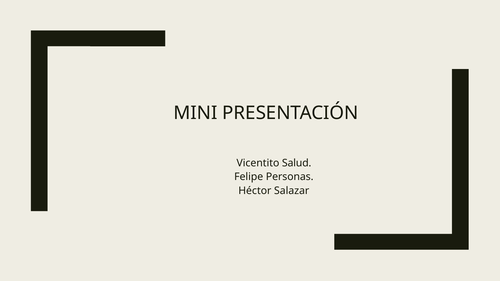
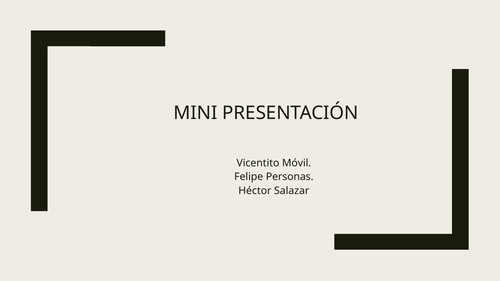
Salud: Salud -> Móvil (297, 163)
